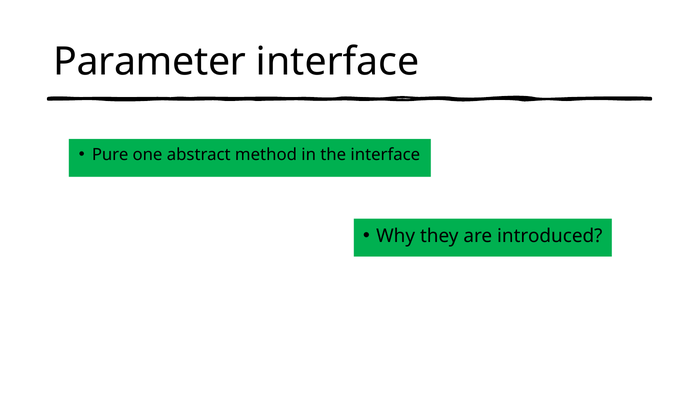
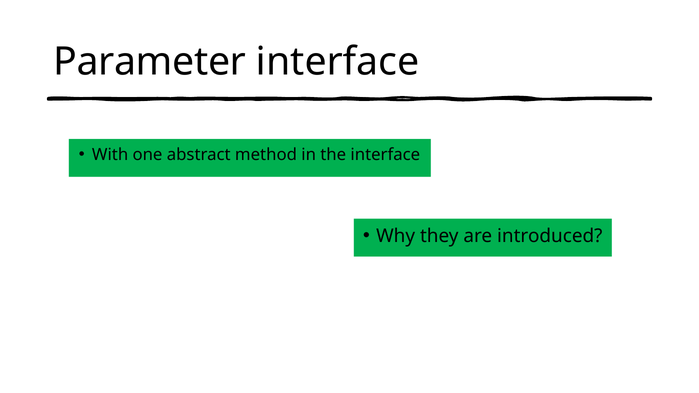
Pure: Pure -> With (110, 155)
